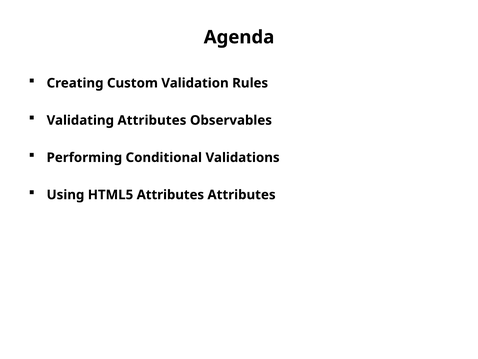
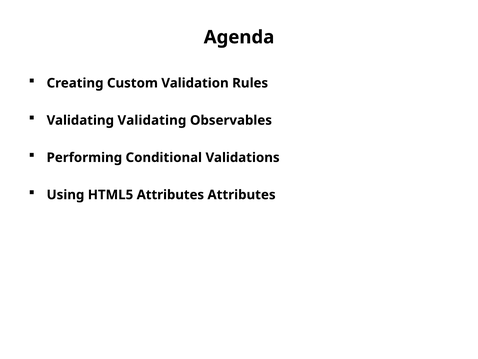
Validating Attributes: Attributes -> Validating (152, 120)
